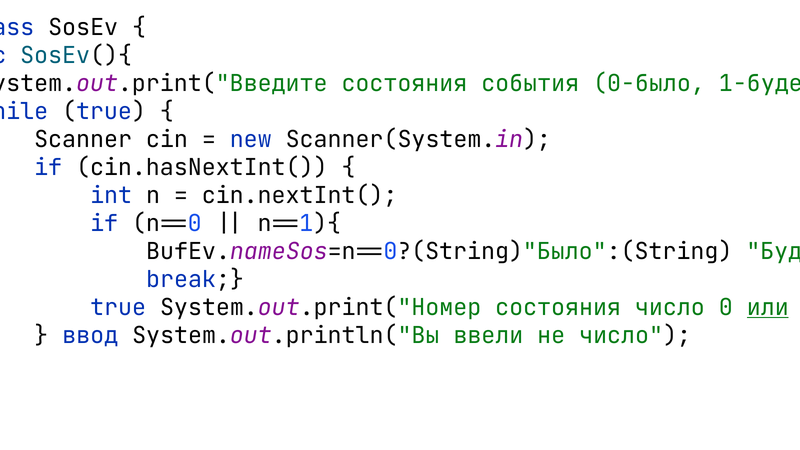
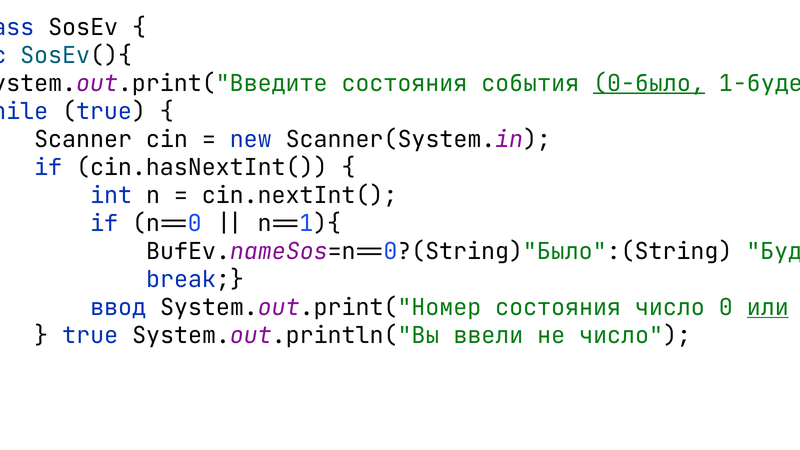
0-было underline: none -> present (649, 83)
true: true -> ввод (118, 308)
ввод: ввод -> true (90, 336)
